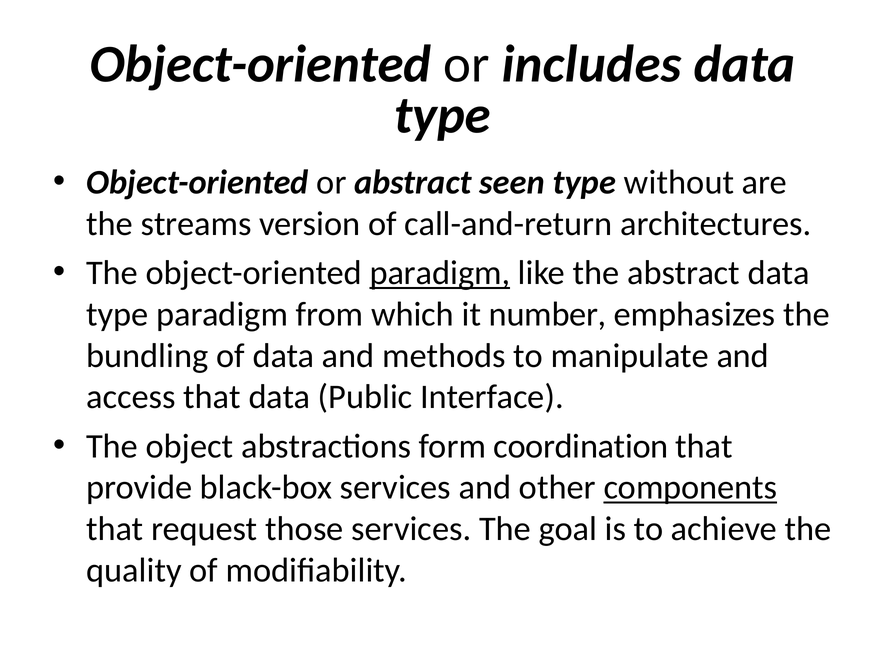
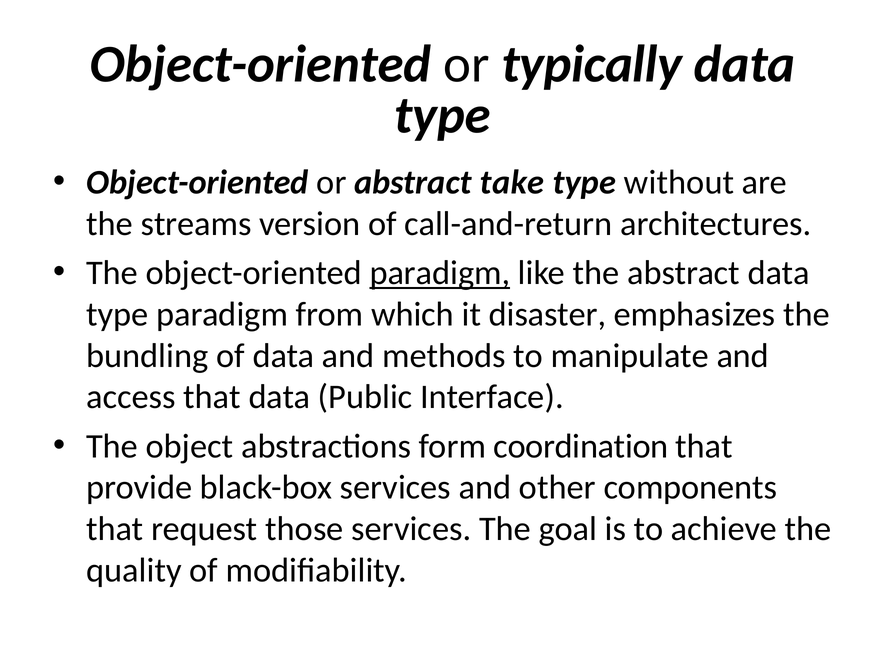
includes: includes -> typically (592, 64)
seen: seen -> take (512, 182)
number: number -> disaster (548, 314)
components underline: present -> none (690, 487)
